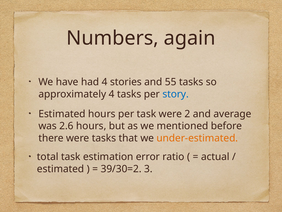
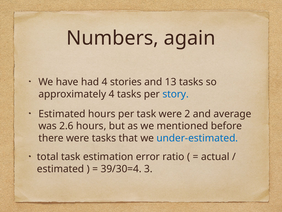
55: 55 -> 13 (171, 82)
under-estimated colour: orange -> blue (197, 138)
39/30=2: 39/30=2 -> 39/30=4 (121, 169)
